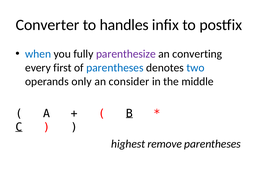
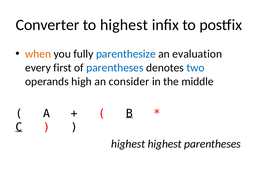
to handles: handles -> highest (124, 25)
when colour: blue -> orange (38, 54)
parenthesize colour: purple -> blue (126, 54)
converting: converting -> evaluation (197, 54)
only: only -> high (82, 82)
highest remove: remove -> highest (165, 144)
